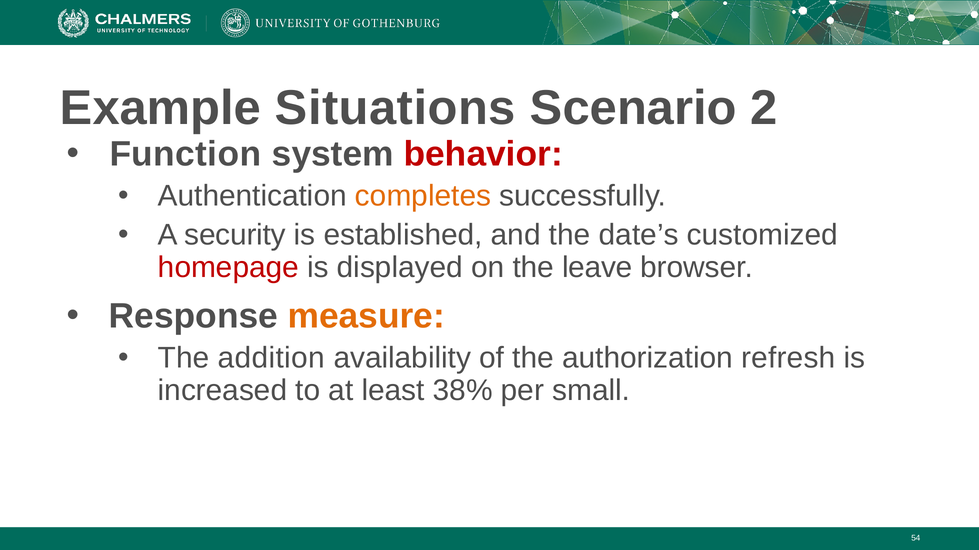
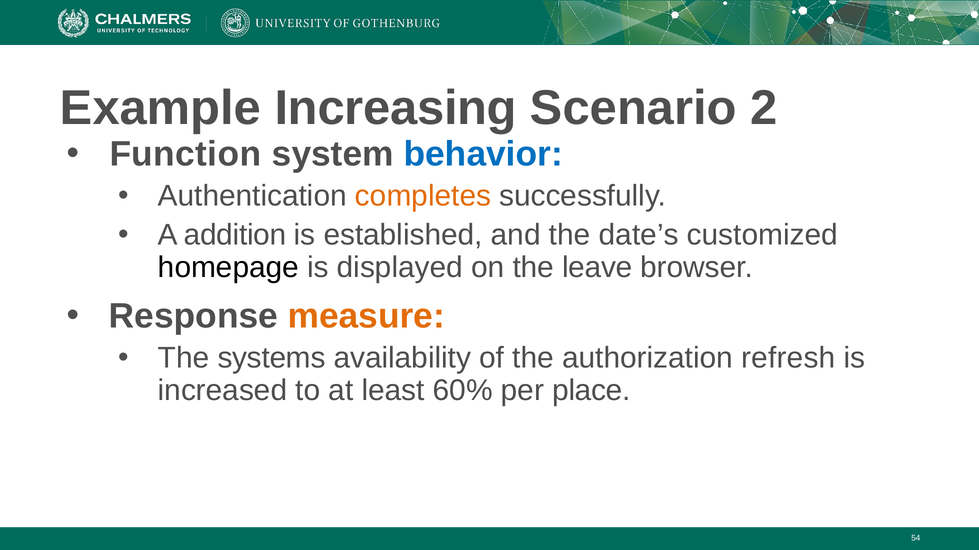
Situations: Situations -> Increasing (396, 108)
behavior colour: red -> blue (483, 154)
security: security -> addition (235, 235)
homepage colour: red -> black (228, 268)
addition: addition -> systems (272, 359)
38%: 38% -> 60% (463, 391)
small: small -> place (591, 391)
